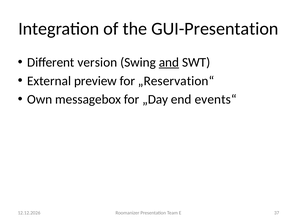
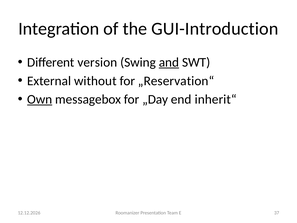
GUI-Presentation: GUI-Presentation -> GUI-Introduction (215, 29)
preview: preview -> without (95, 81)
Own underline: none -> present (40, 99)
events“: events“ -> inherit“ (216, 99)
